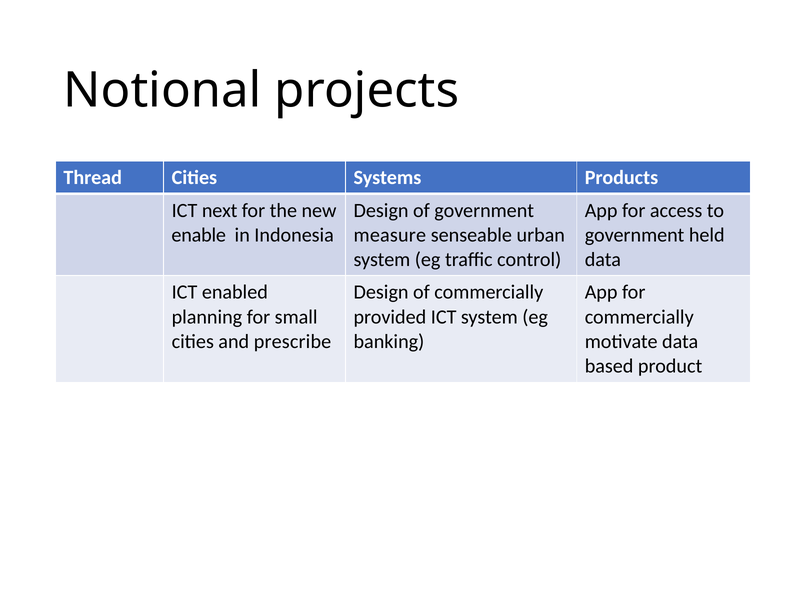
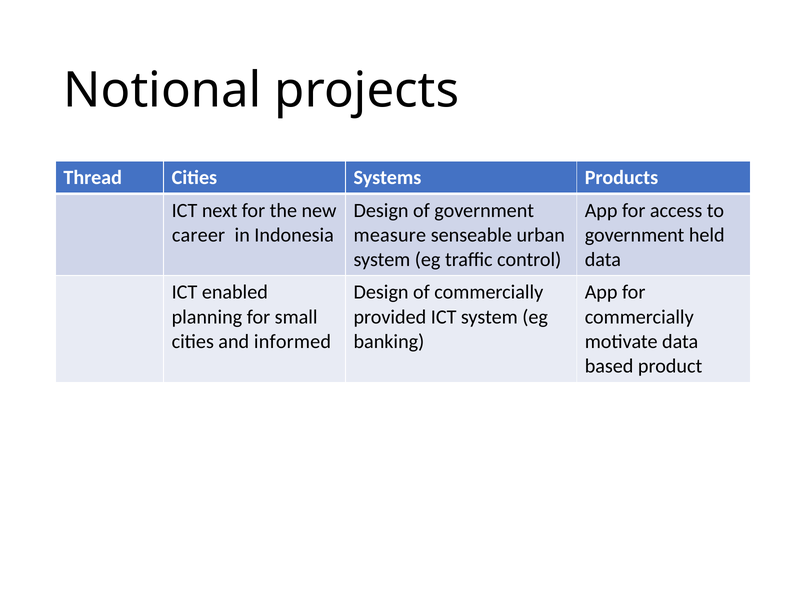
enable: enable -> career (199, 235)
prescribe: prescribe -> informed (292, 341)
